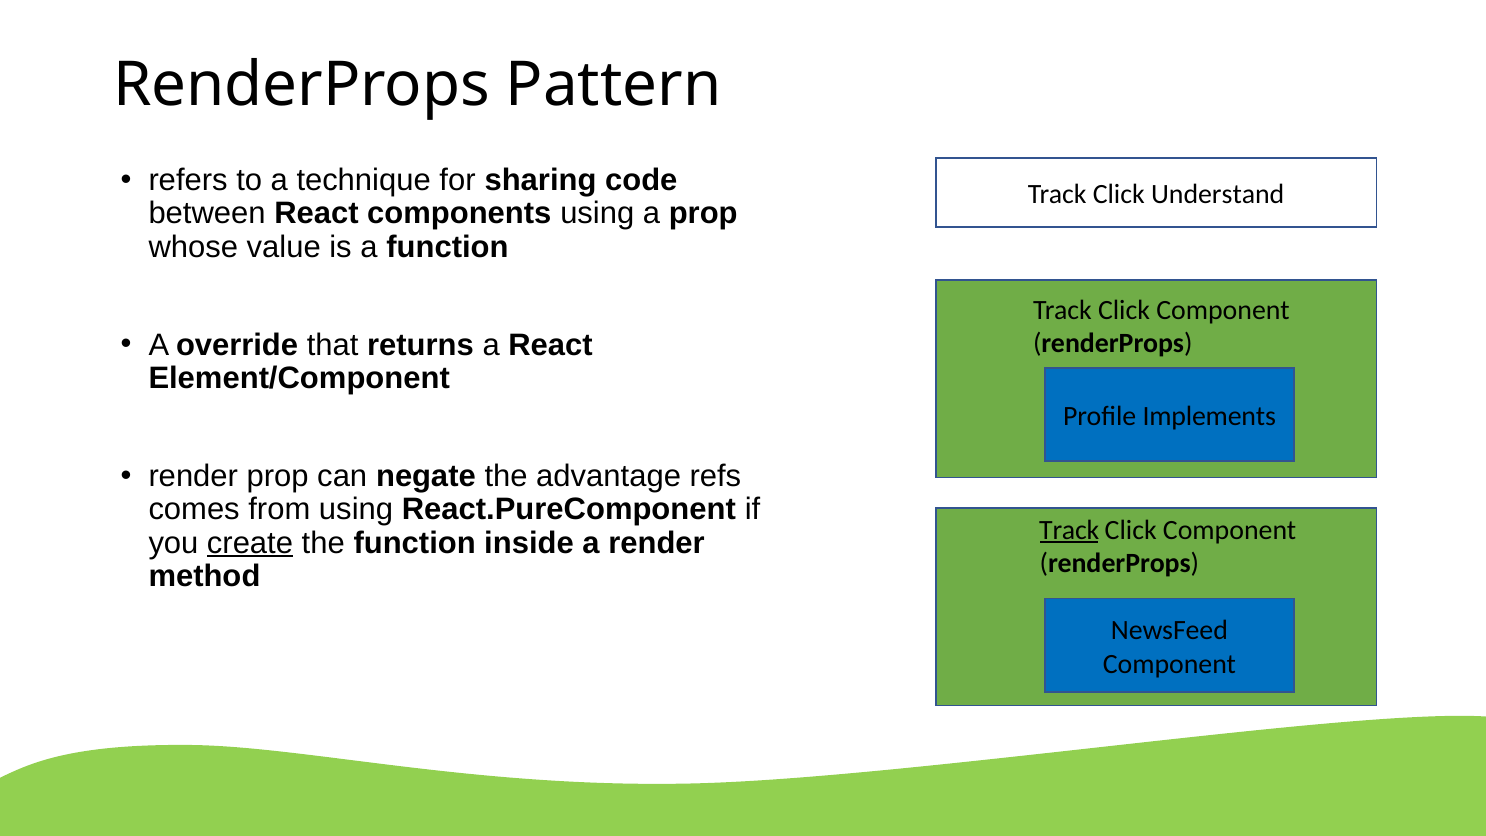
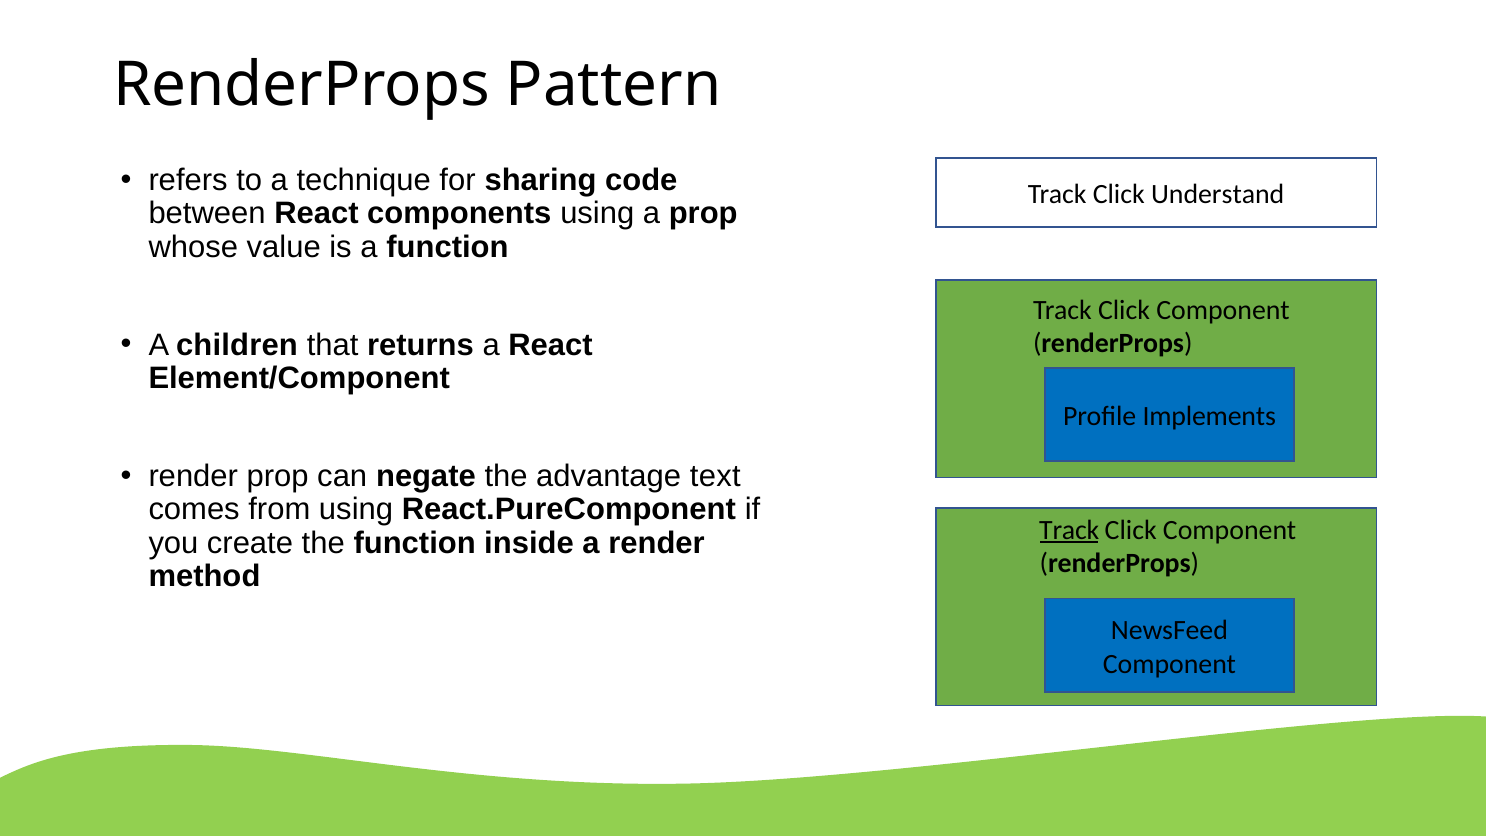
override: override -> children (237, 345)
refs: refs -> text (715, 476)
create underline: present -> none (250, 543)
